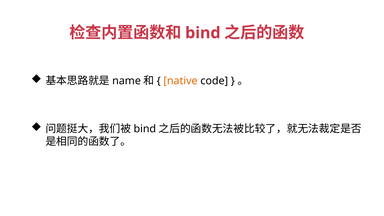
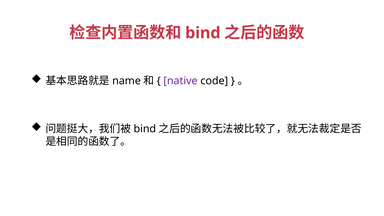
native colour: orange -> purple (181, 81)
